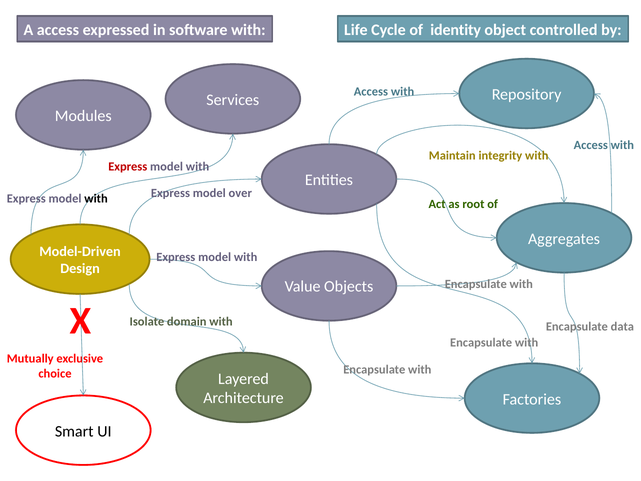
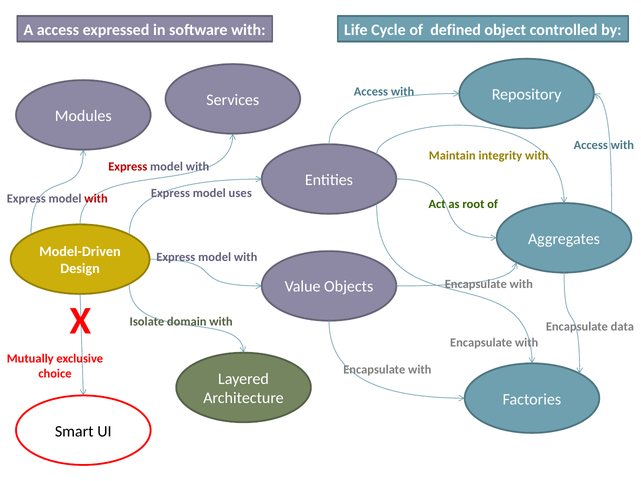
identity: identity -> defined (456, 30)
over: over -> uses (240, 193)
with colour: black -> red (96, 198)
